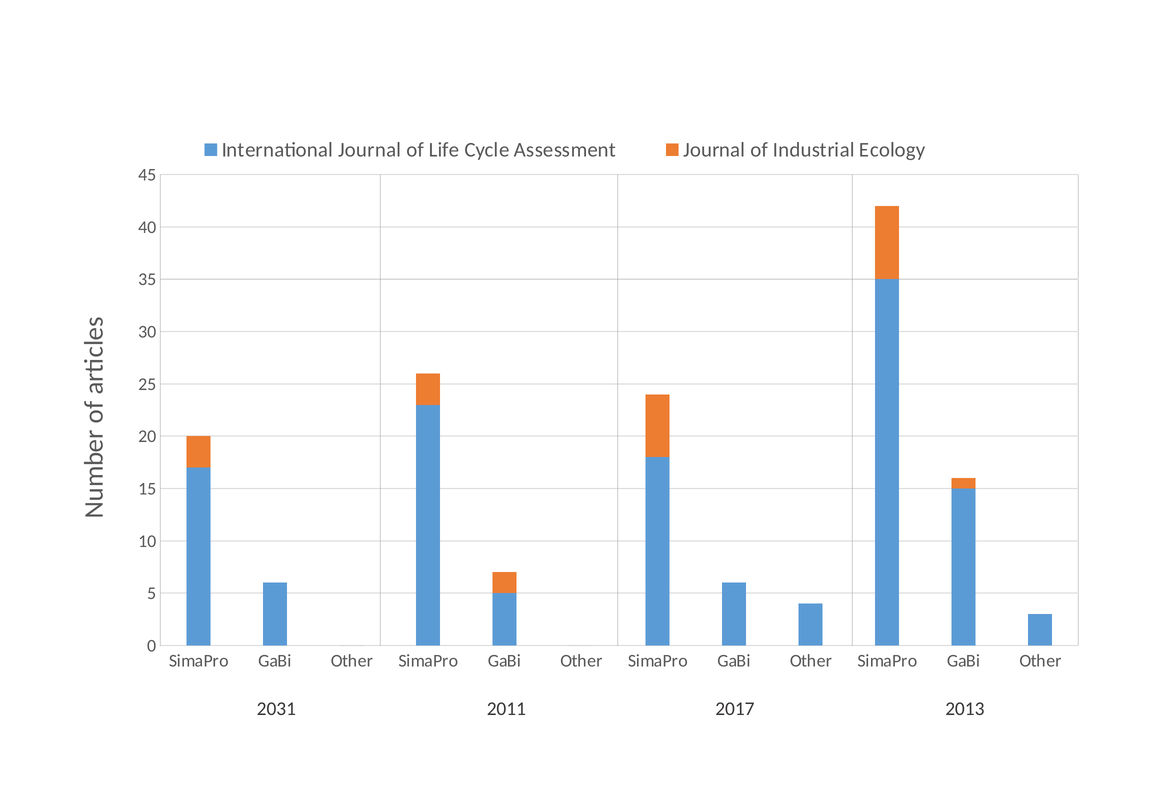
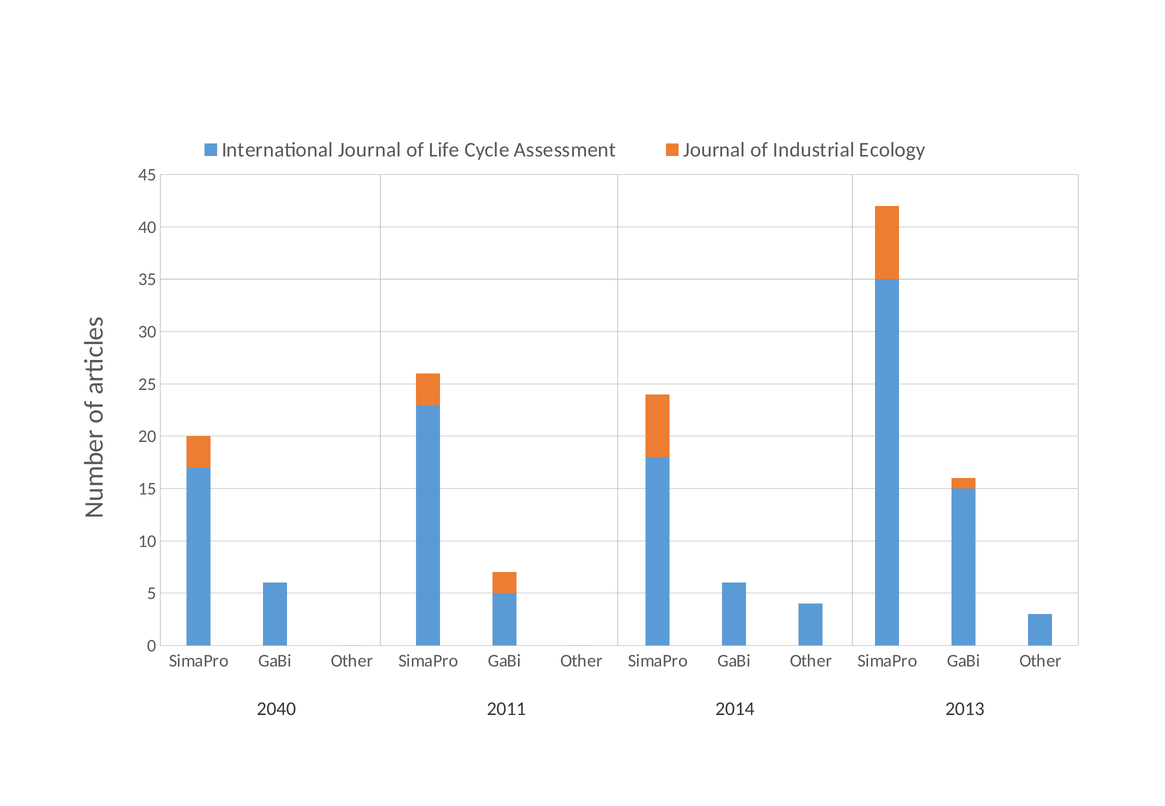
2031: 2031 -> 2040 (276, 709)
2017: 2017 -> 2014 (735, 709)
